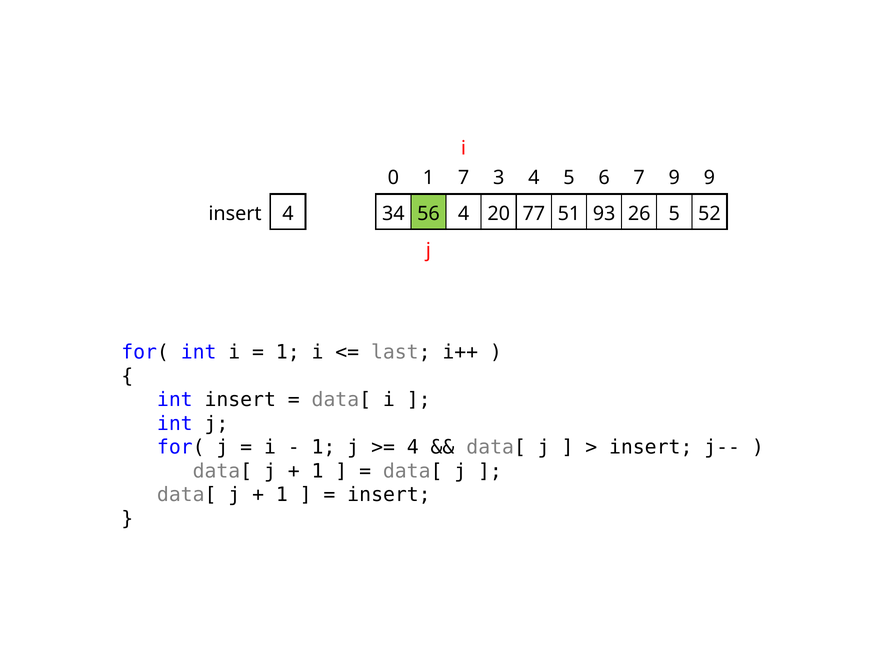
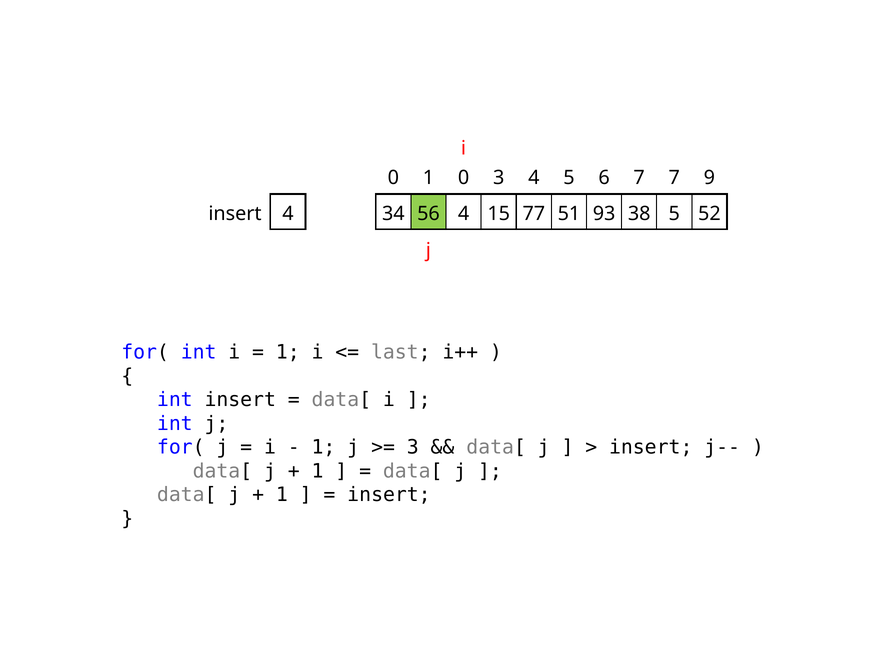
1 7: 7 -> 0 (464, 178)
7 9: 9 -> 7 (674, 178)
20: 20 -> 15 (499, 214)
26: 26 -> 38 (639, 214)
4: 4 -> 3 (413, 447)
